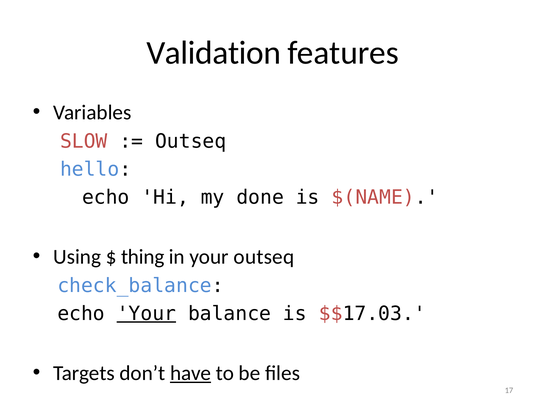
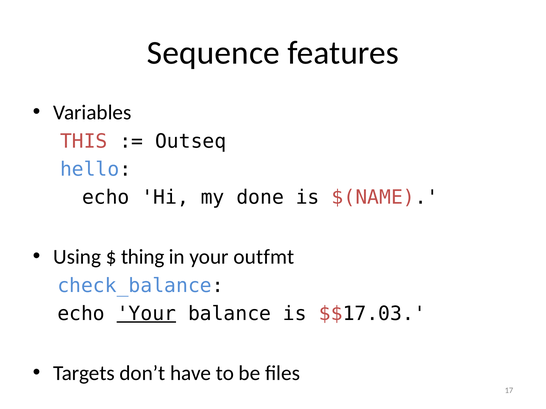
Validation: Validation -> Sequence (213, 53)
SLOW: SLOW -> THIS (84, 141)
your outseq: outseq -> outfmt (264, 257)
have underline: present -> none (191, 374)
